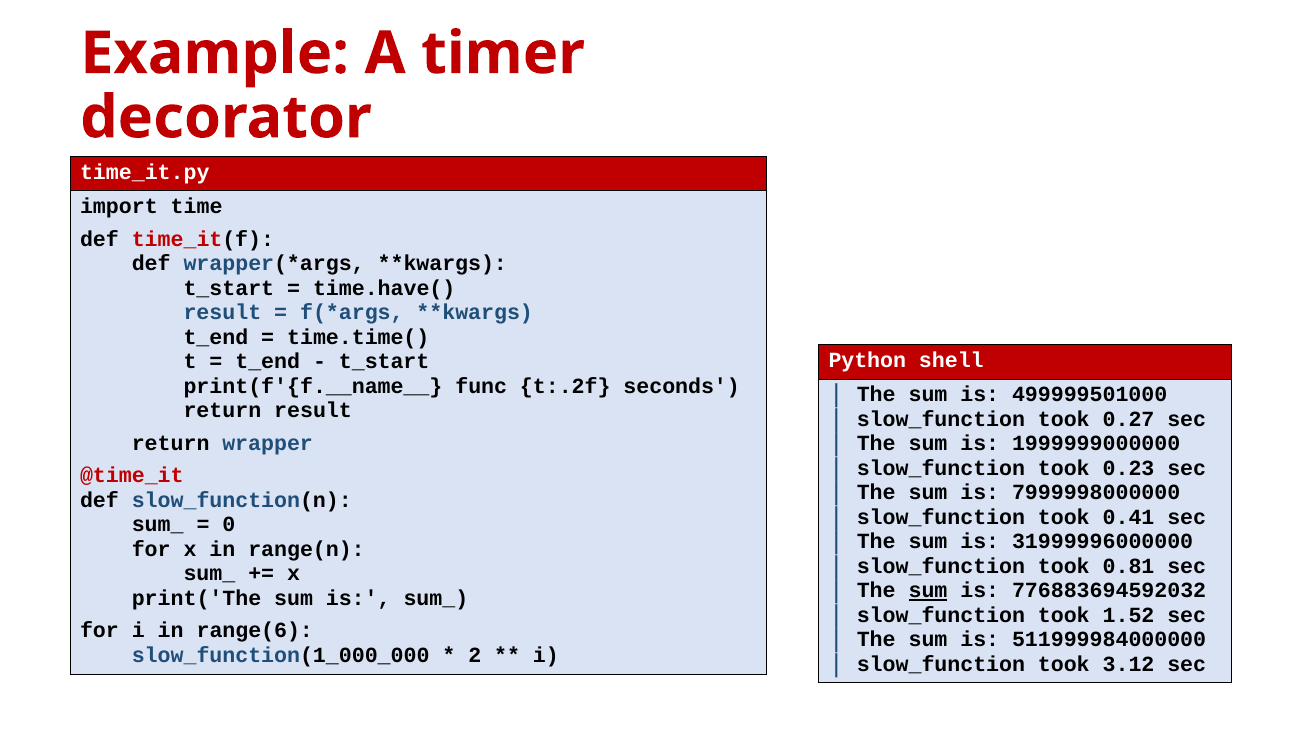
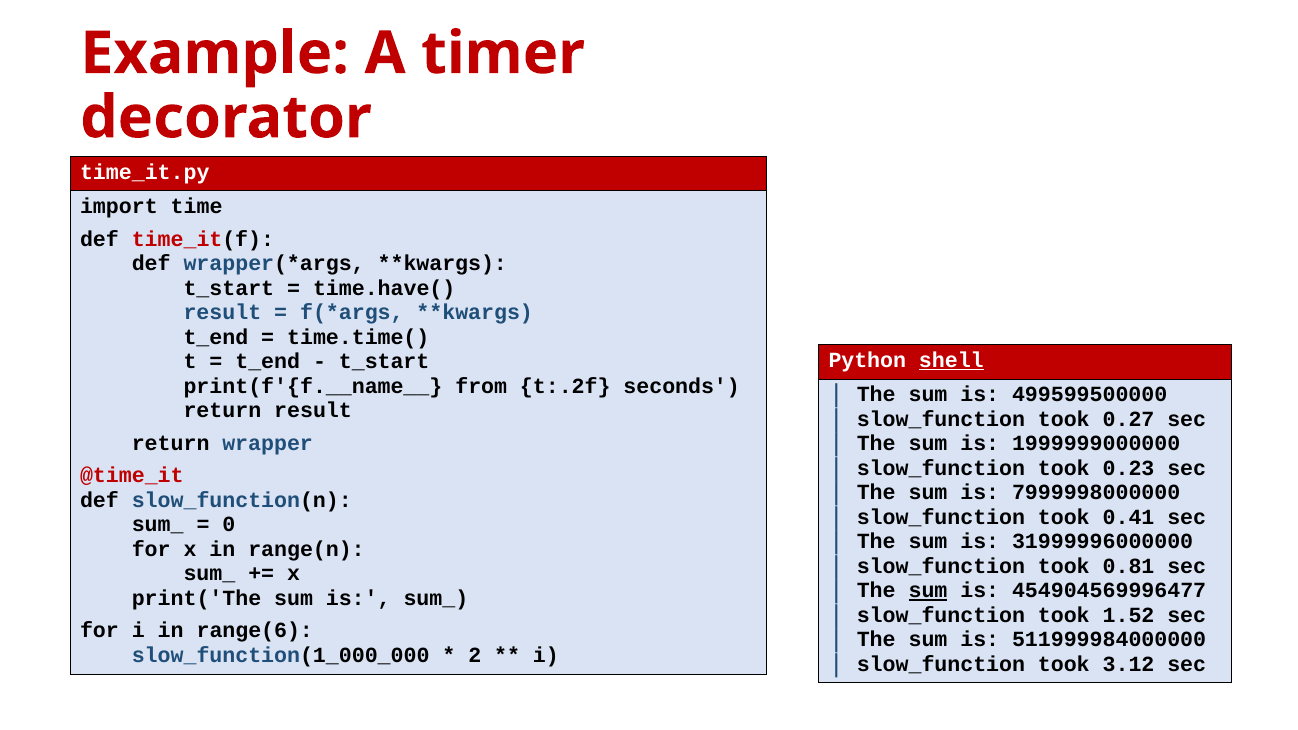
shell underline: none -> present (951, 361)
func: func -> from (481, 386)
499999501000: 499999501000 -> 499599500000 (1090, 395)
776883694592032: 776883694592032 -> 454904569996477 (1109, 591)
